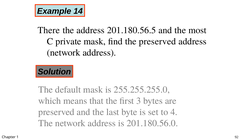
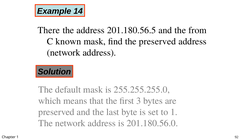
most: most -> from (198, 30)
private: private -> known (68, 41)
to 4: 4 -> 1 (174, 112)
